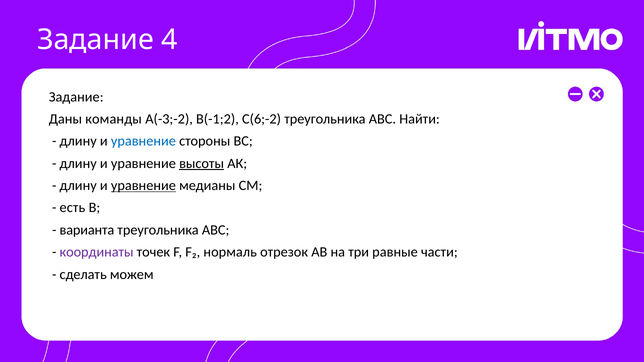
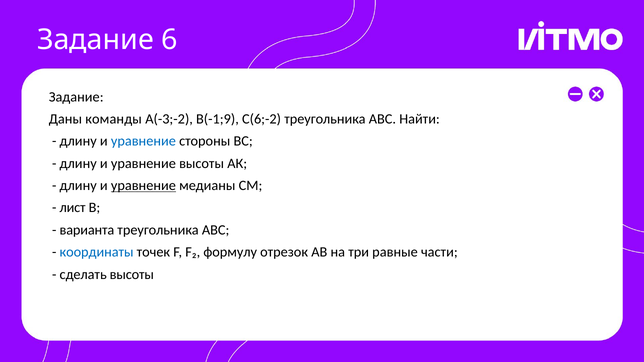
4: 4 -> 6 (170, 40)
В(-1;2: В(-1;2 -> В(-1;9 (217, 119)
высоты underline: present -> none (202, 164)
есть: есть -> лист (73, 208)
координаты colour: purple -> blue (97, 252)
нормаль: нормаль -> формулу (230, 252)
сделать можем: можем -> высоты (132, 274)
